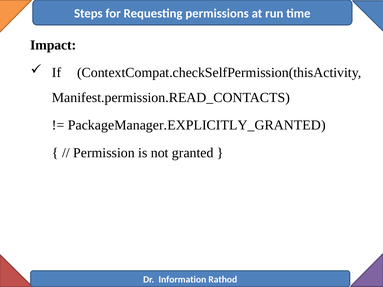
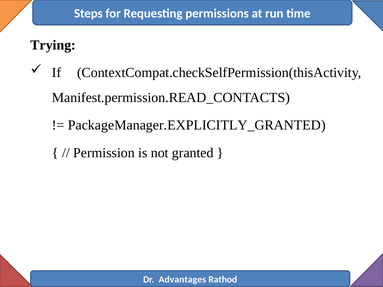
Impact: Impact -> Trying (53, 45)
Information: Information -> Advantages (182, 280)
